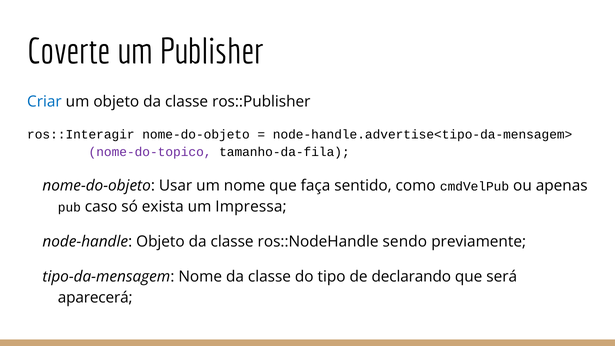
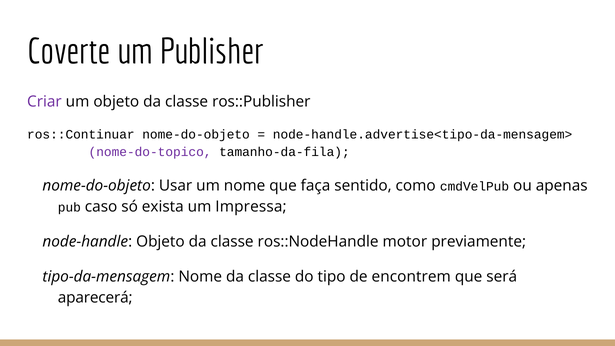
Criar colour: blue -> purple (44, 102)
ros::Interagir: ros::Interagir -> ros::Continuar (81, 134)
sendo: sendo -> motor (405, 242)
declarando: declarando -> encontrem (411, 276)
